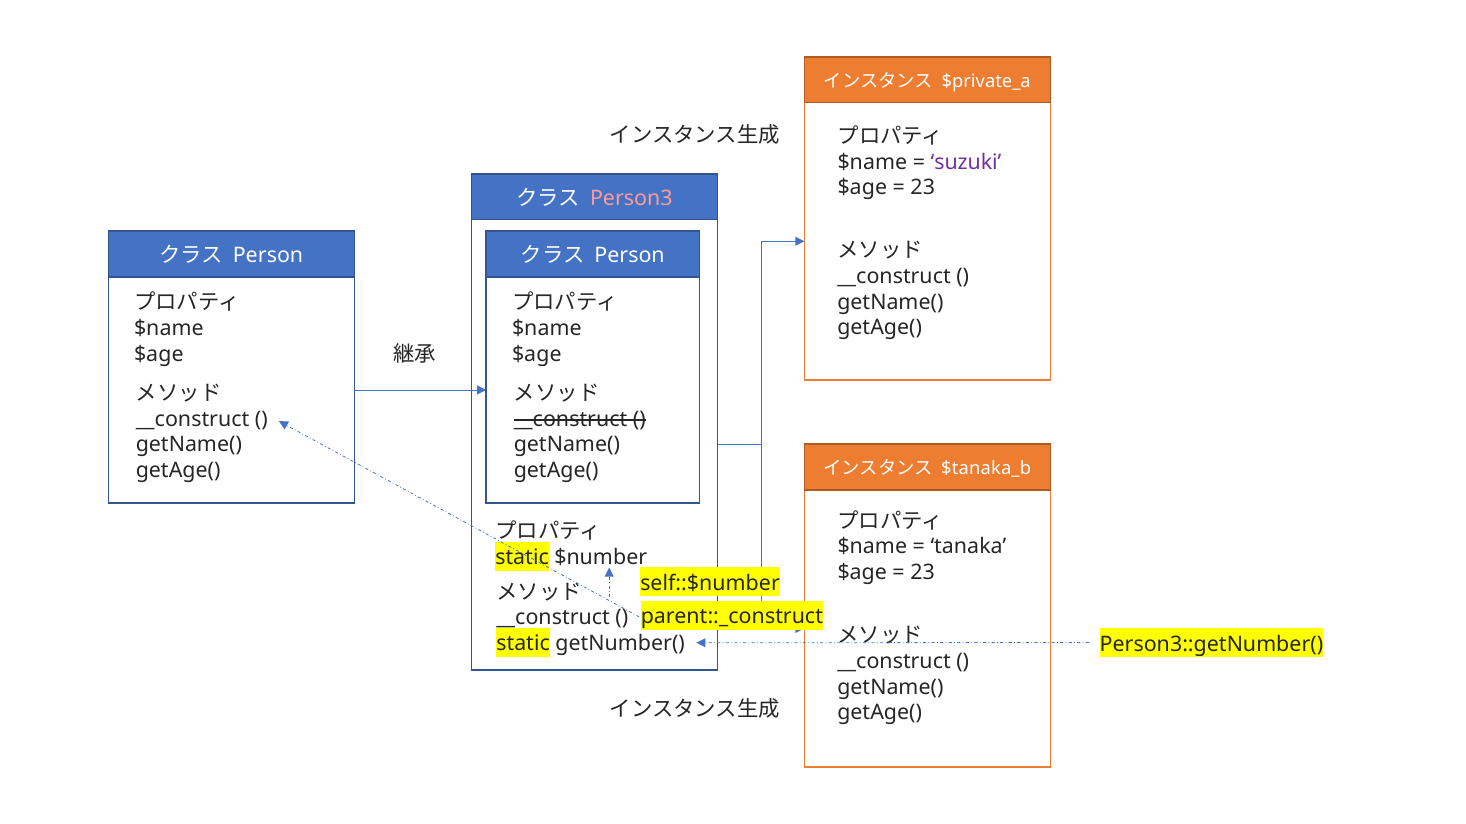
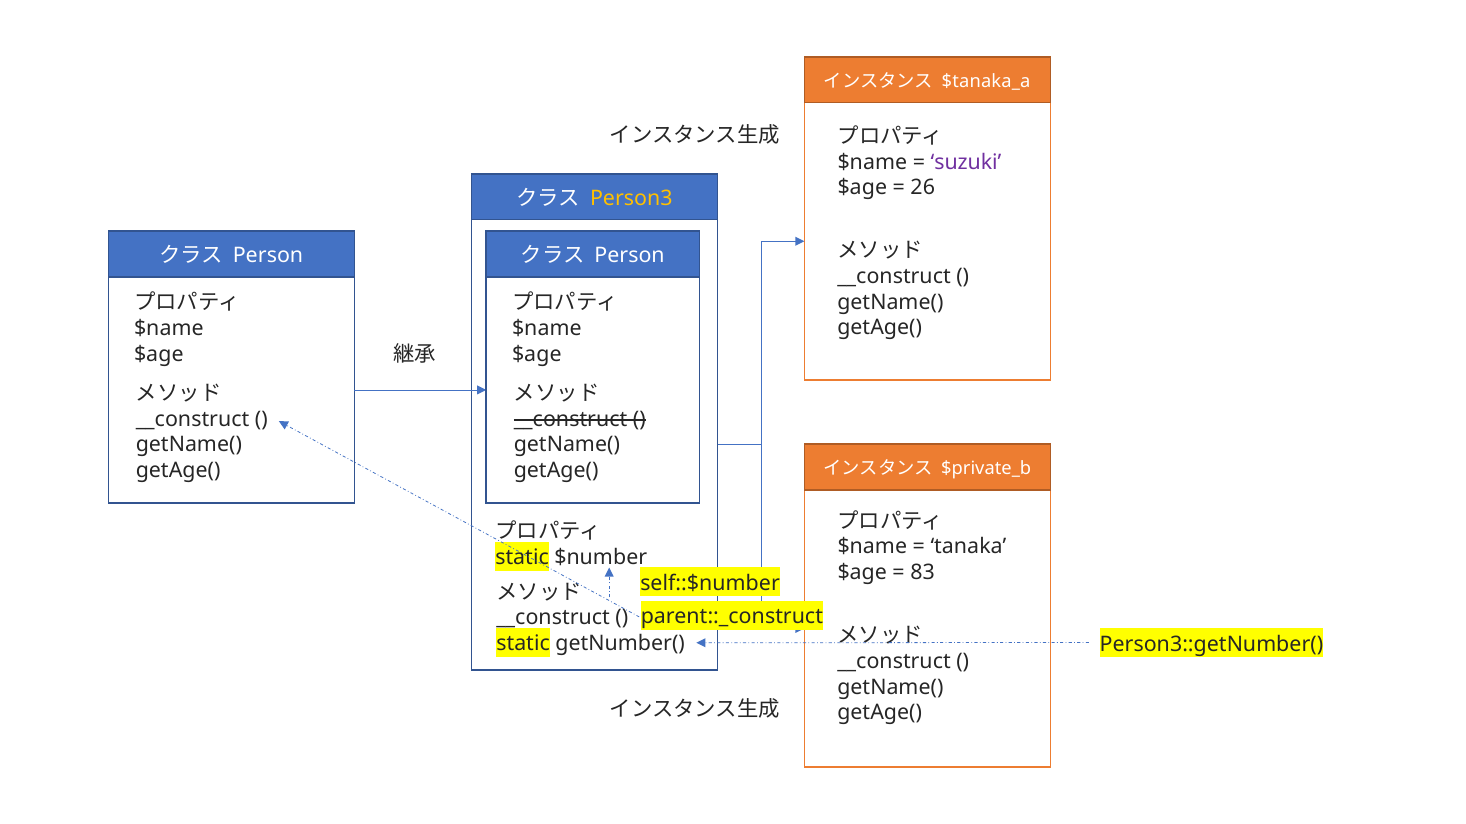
$private_a: $private_a -> $tanaka_a (986, 81)
23: 23 -> 26 (923, 188)
Person3 colour: pink -> yellow (631, 198)
$tanaka_b: $tanaka_b -> $private_b (986, 469)
23: 23 -> 83 (923, 573)
